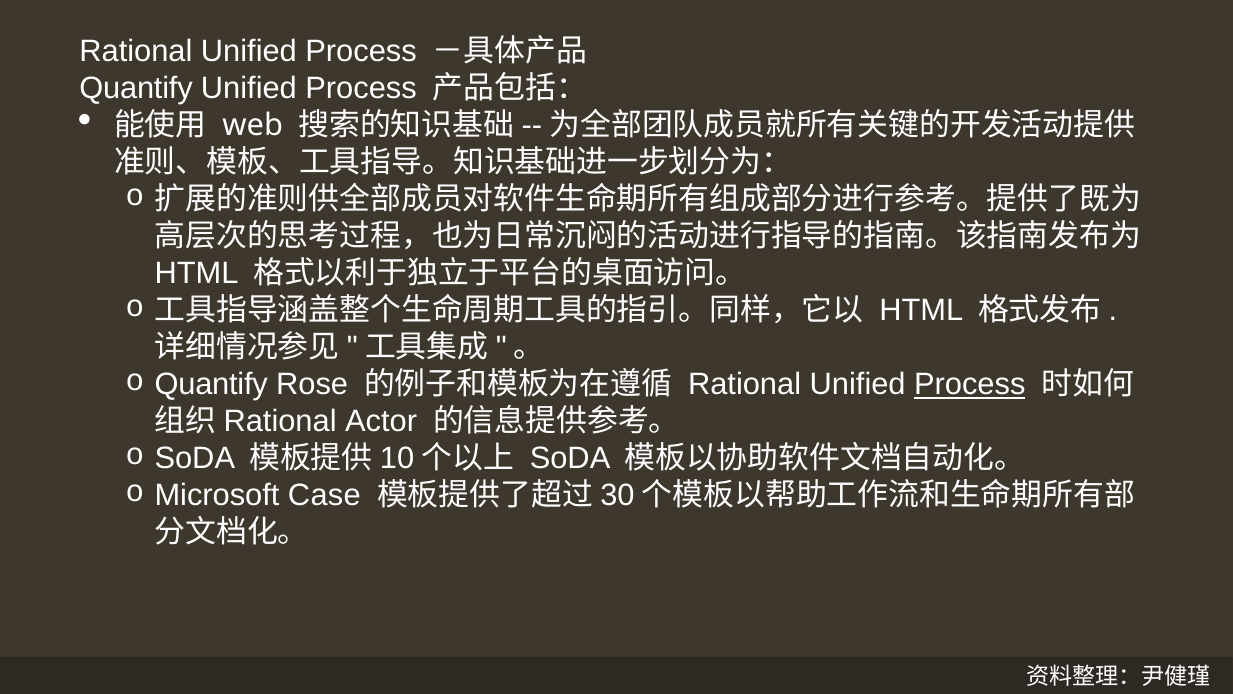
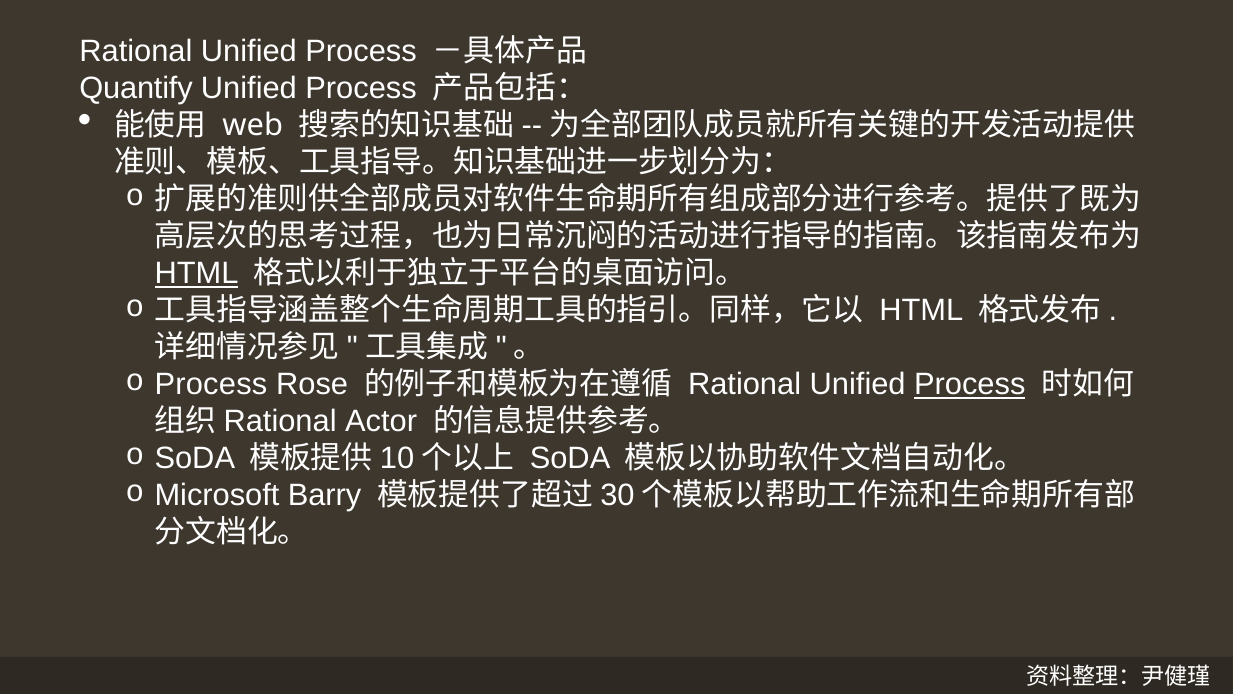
HTML underline: none -> present (197, 273)
Quantify: Quantify -> Process (211, 384)
Case: Case -> Barry (325, 495)
